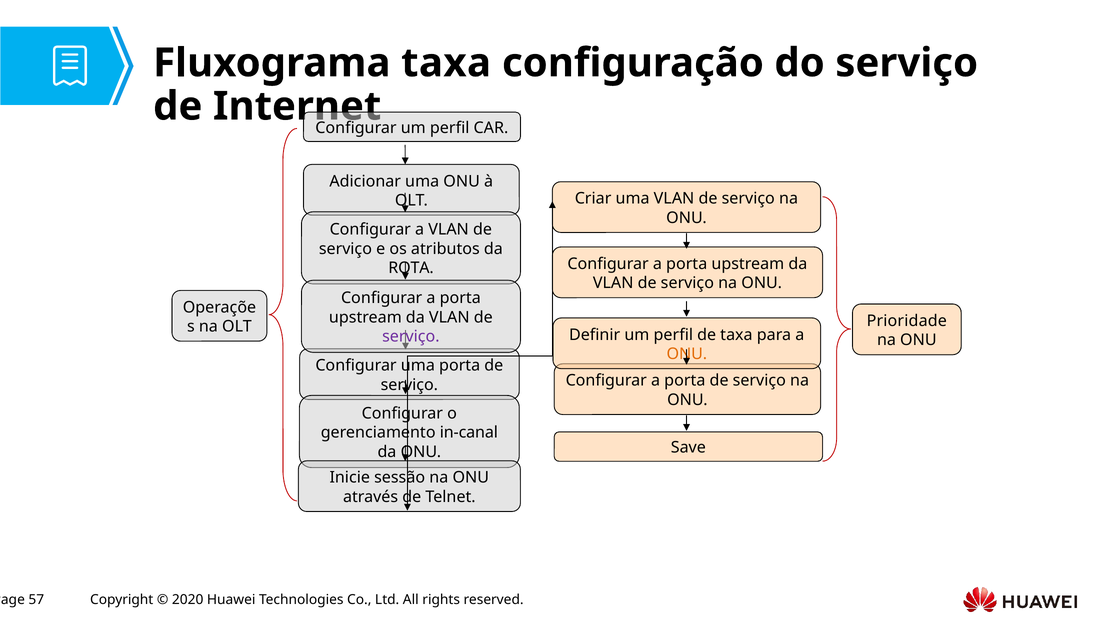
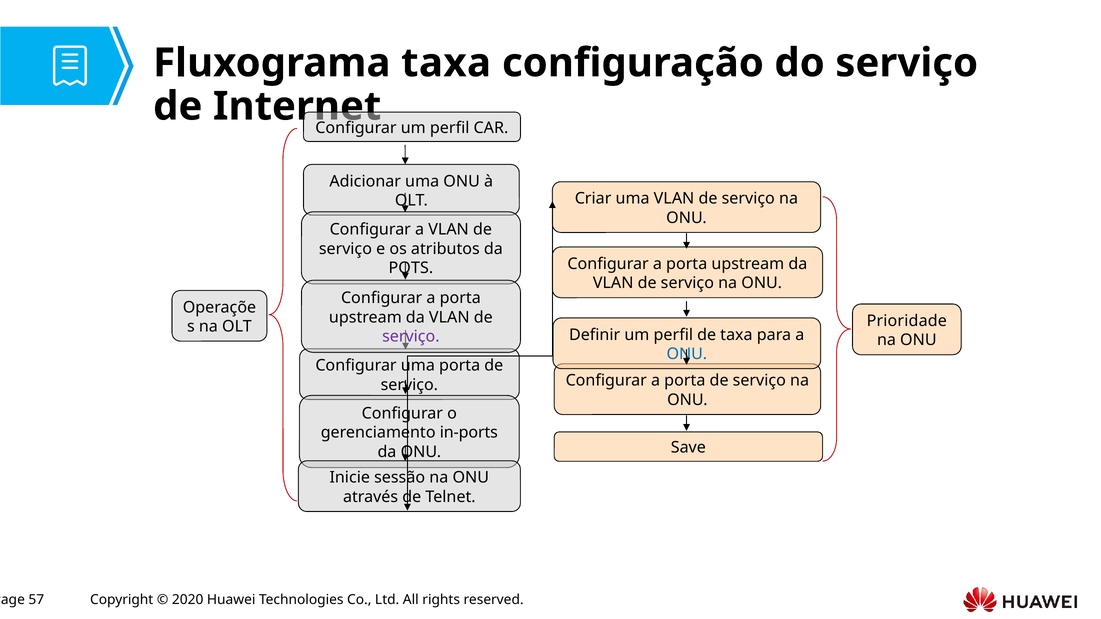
ROTA: ROTA -> POTS (411, 268)
ONU colour: orange -> blue (687, 354)
in-canal: in-canal -> in-ports (469, 433)
